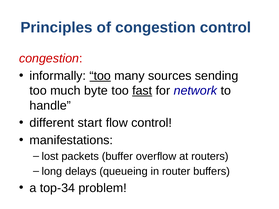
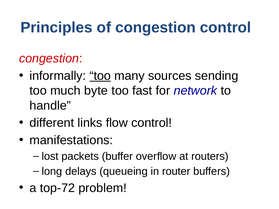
fast underline: present -> none (142, 91)
start: start -> links (90, 123)
top-34: top-34 -> top-72 (57, 188)
